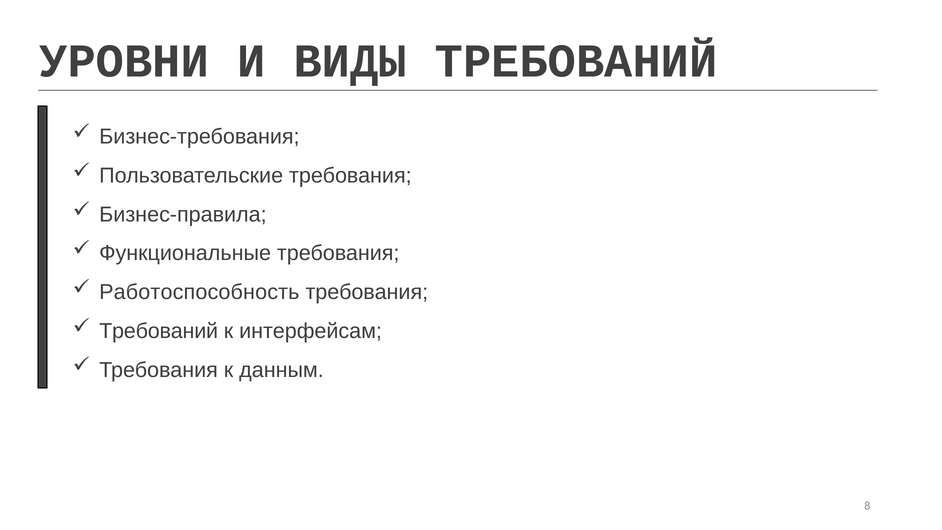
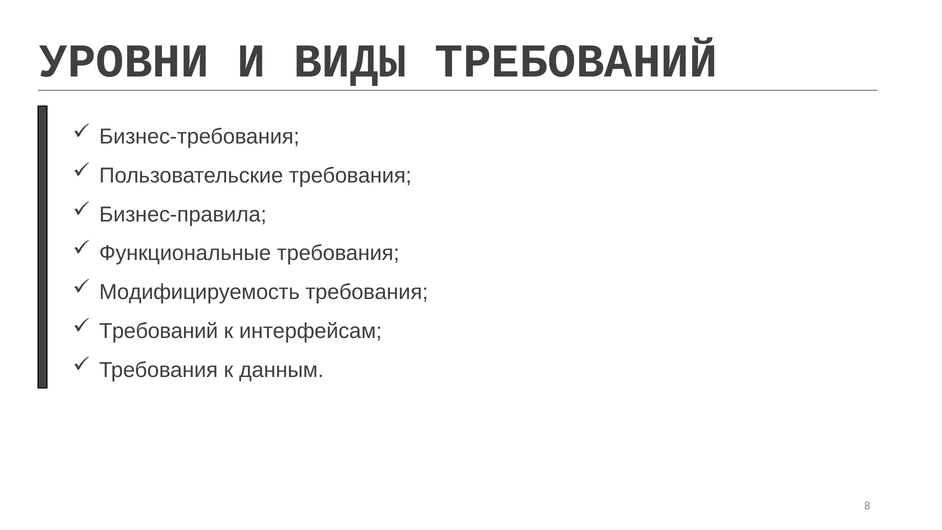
Работоспособность: Работоспособность -> Модифицируемость (199, 292)
